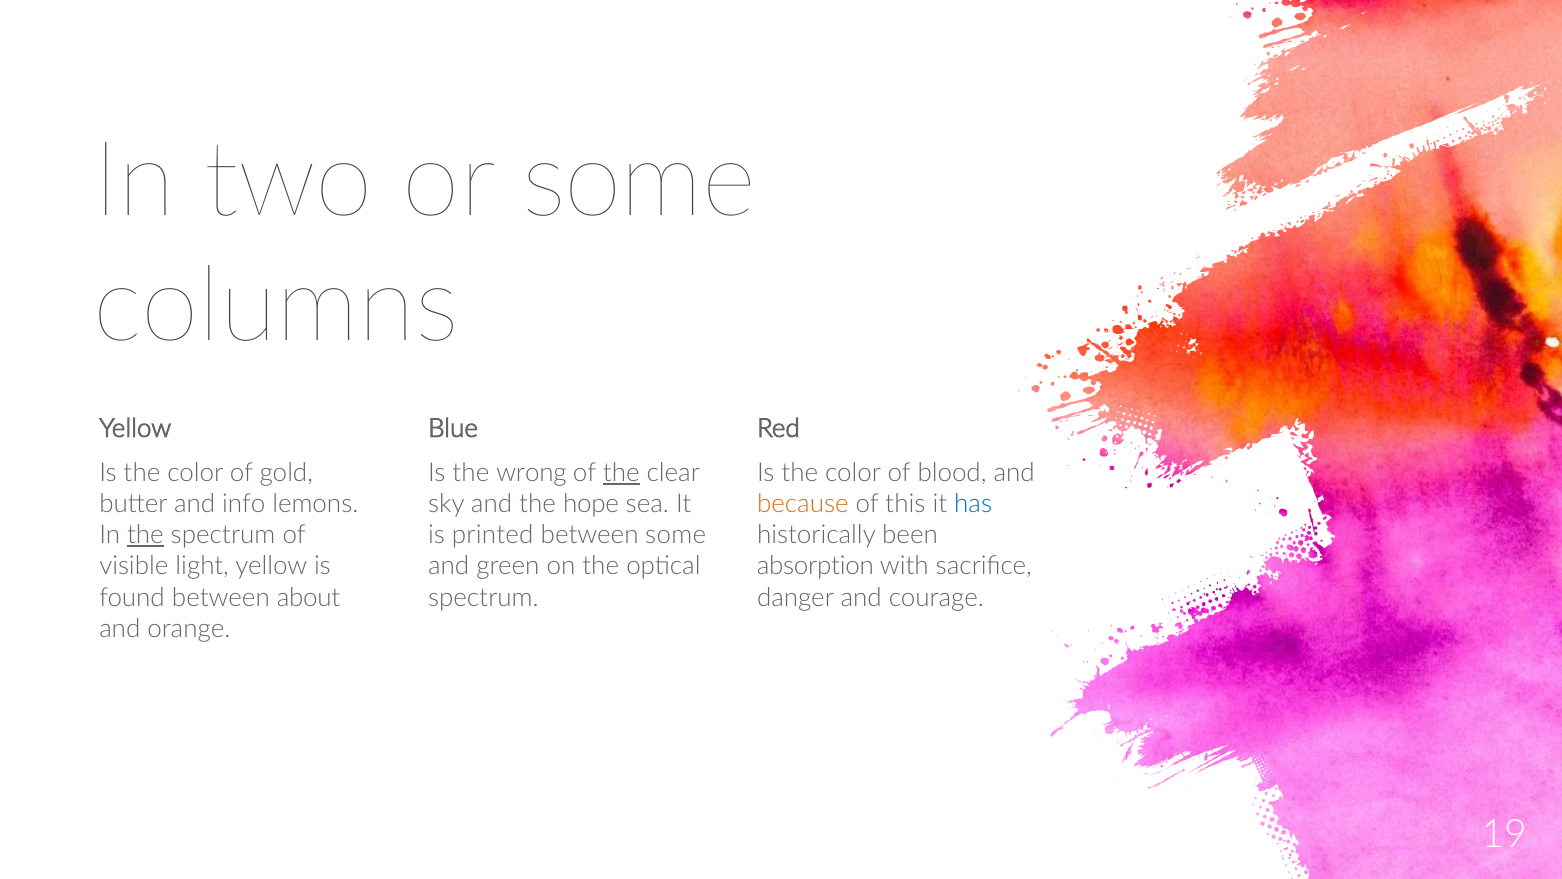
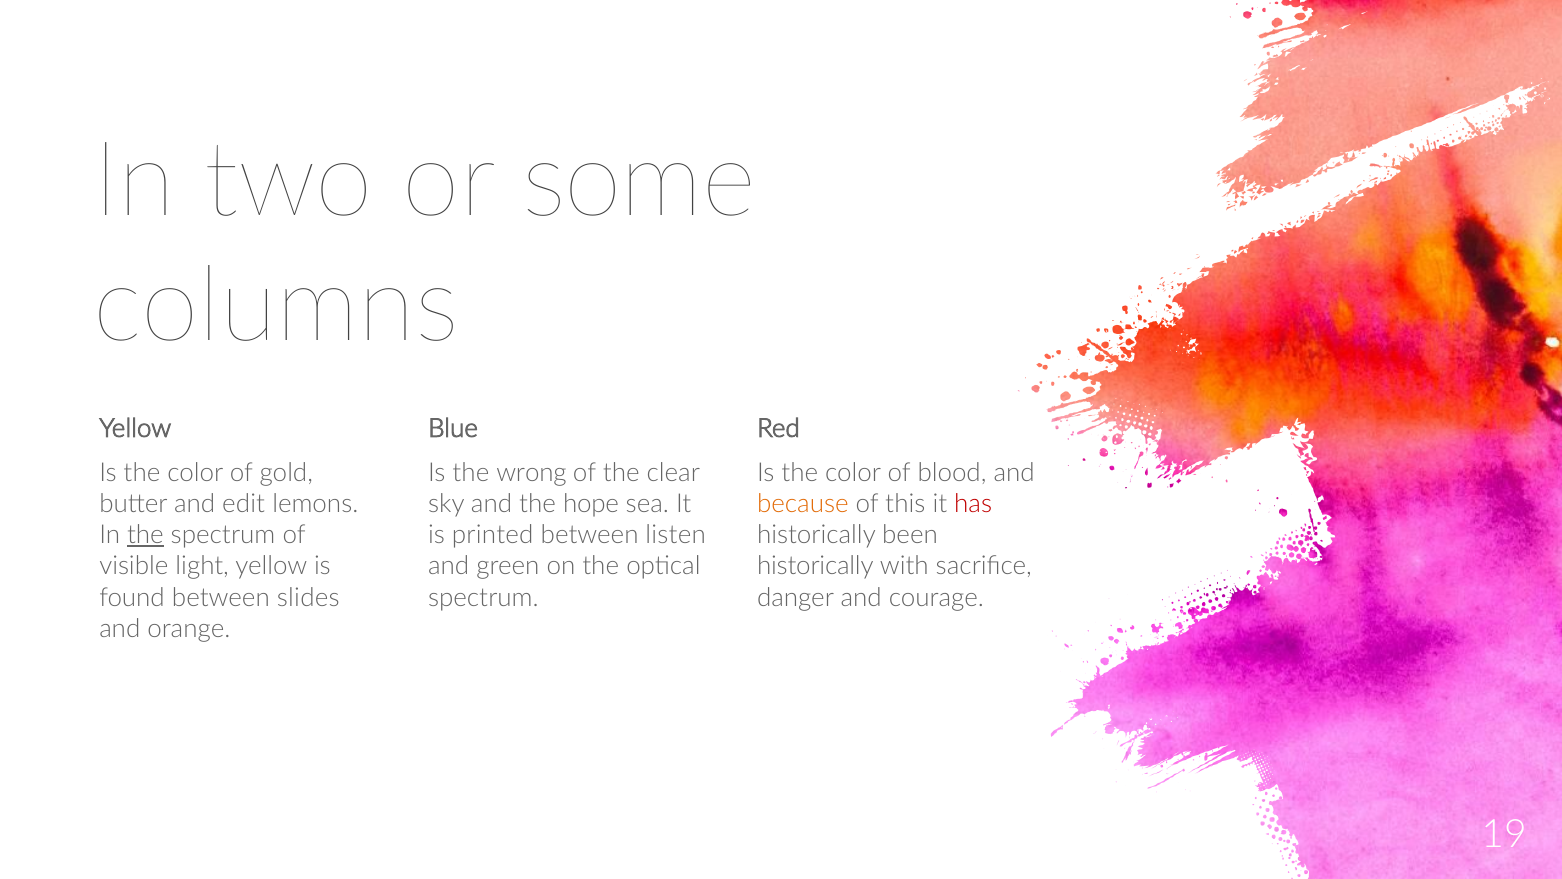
the underline: present -> none (621, 472)
info: info -> edit (244, 504)
has colour: blue -> red (973, 504)
between some: some -> listen (676, 535)
absorption: absorption -> historically (815, 566)
about: about -> slides (308, 597)
